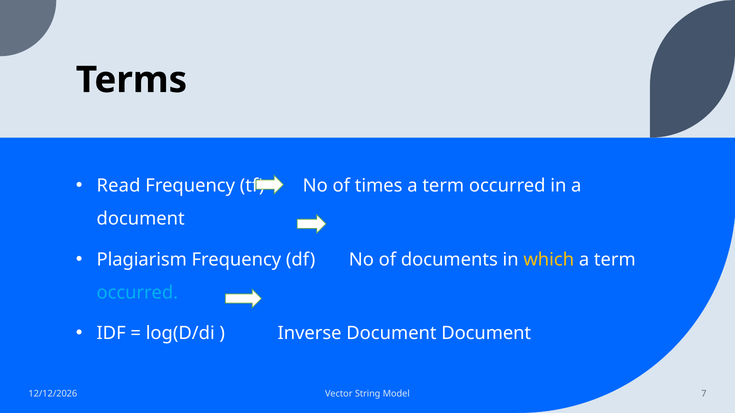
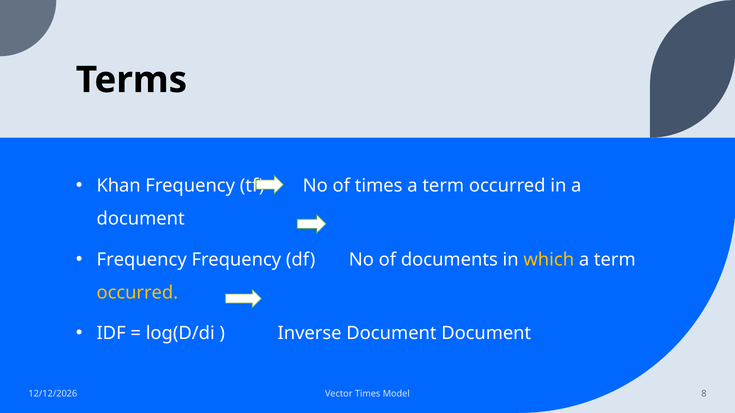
Read: Read -> Khan (119, 186)
Plagiarism: Plagiarism -> Frequency (142, 260)
occurred colour: light blue -> yellow (137, 293)
Vector String: String -> Times (368, 394)
7: 7 -> 8 (704, 394)
